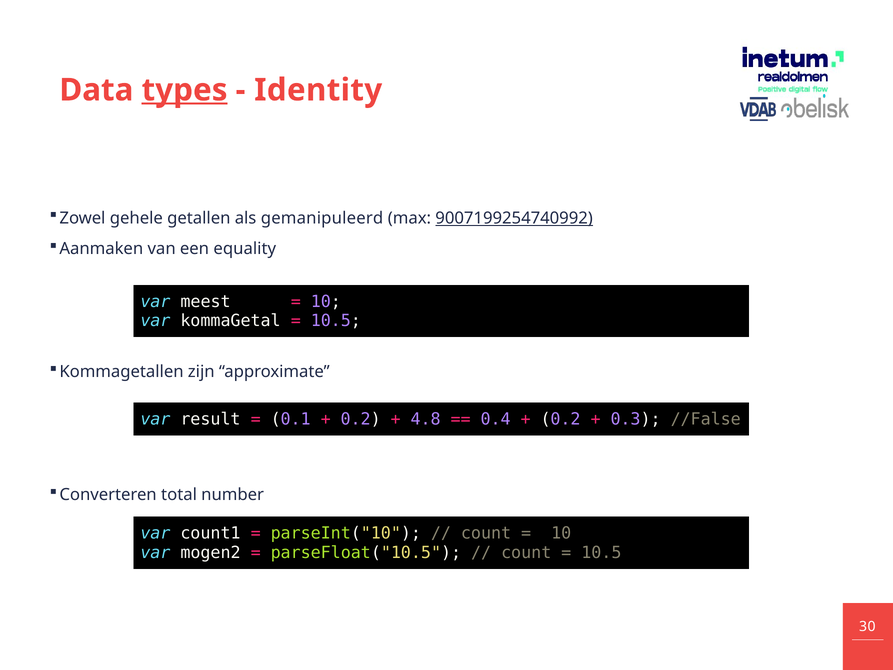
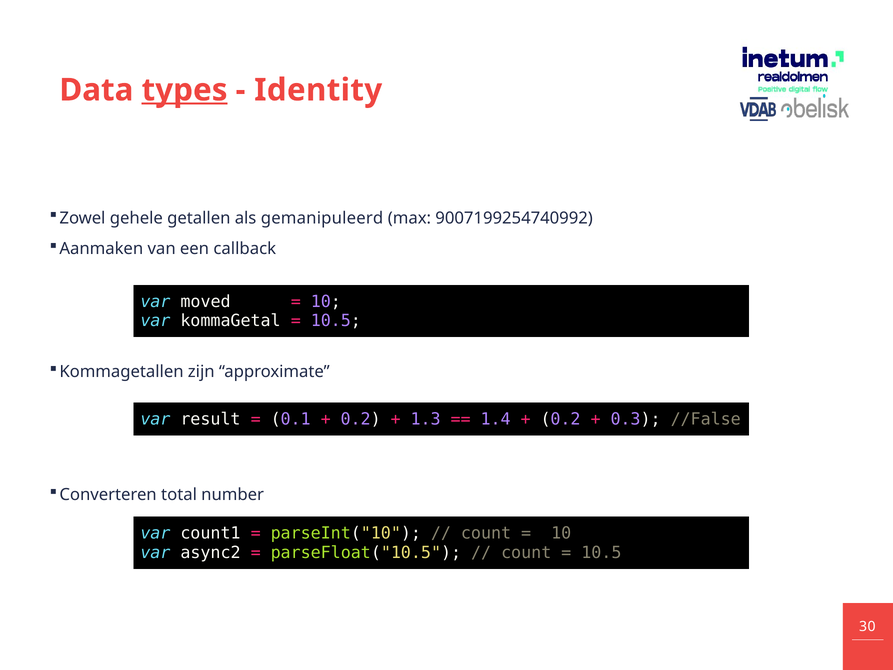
9007199254740992 underline: present -> none (514, 218)
equality: equality -> callback (245, 249)
meest: meest -> moved (206, 302)
4.8: 4.8 -> 1.3 (426, 419)
0.4: 0.4 -> 1.4 (496, 419)
mogen2: mogen2 -> async2 (211, 553)
